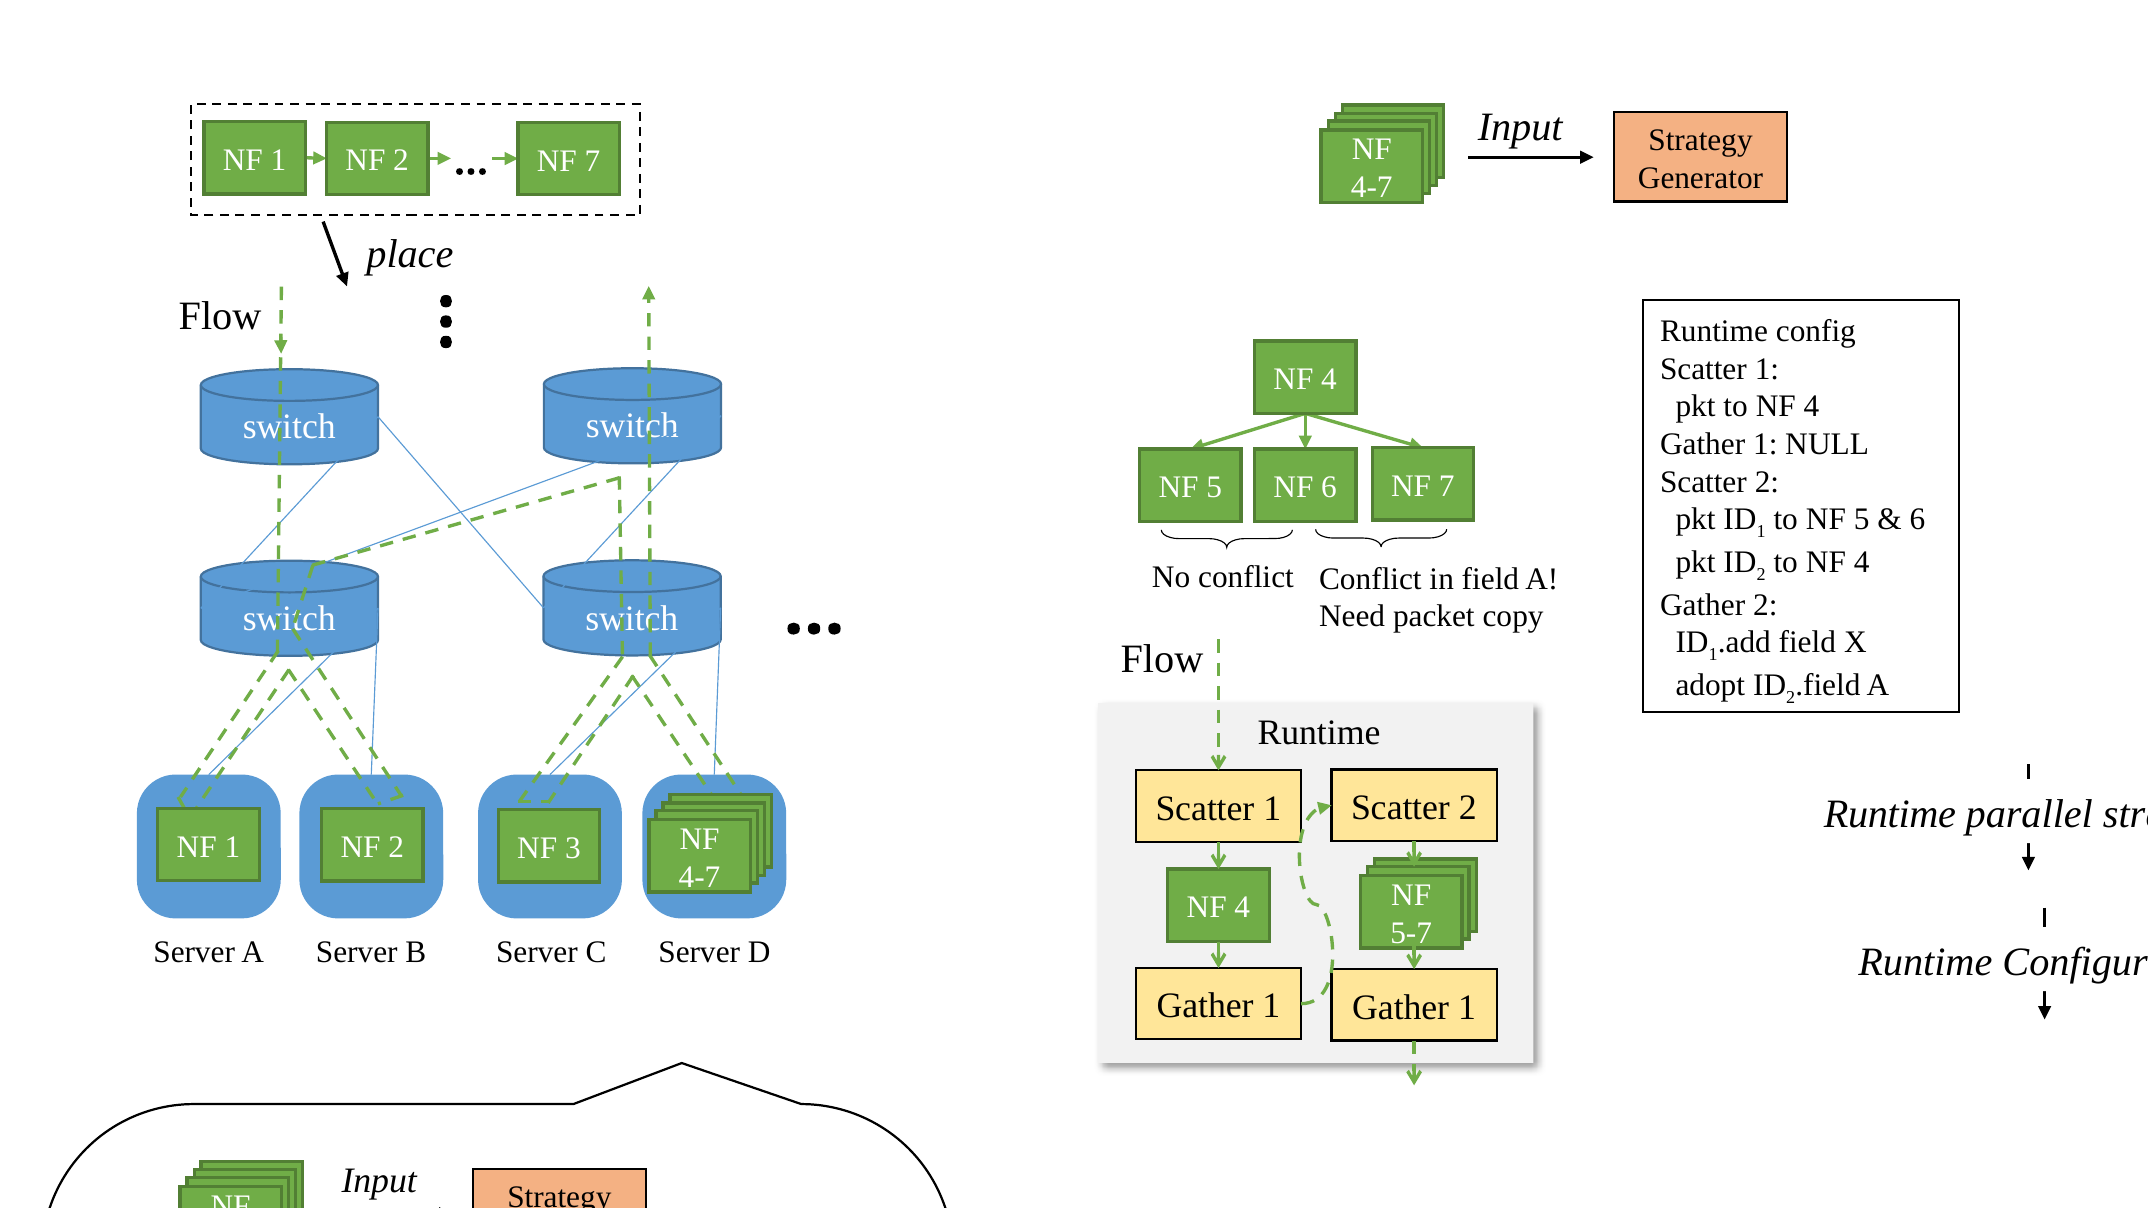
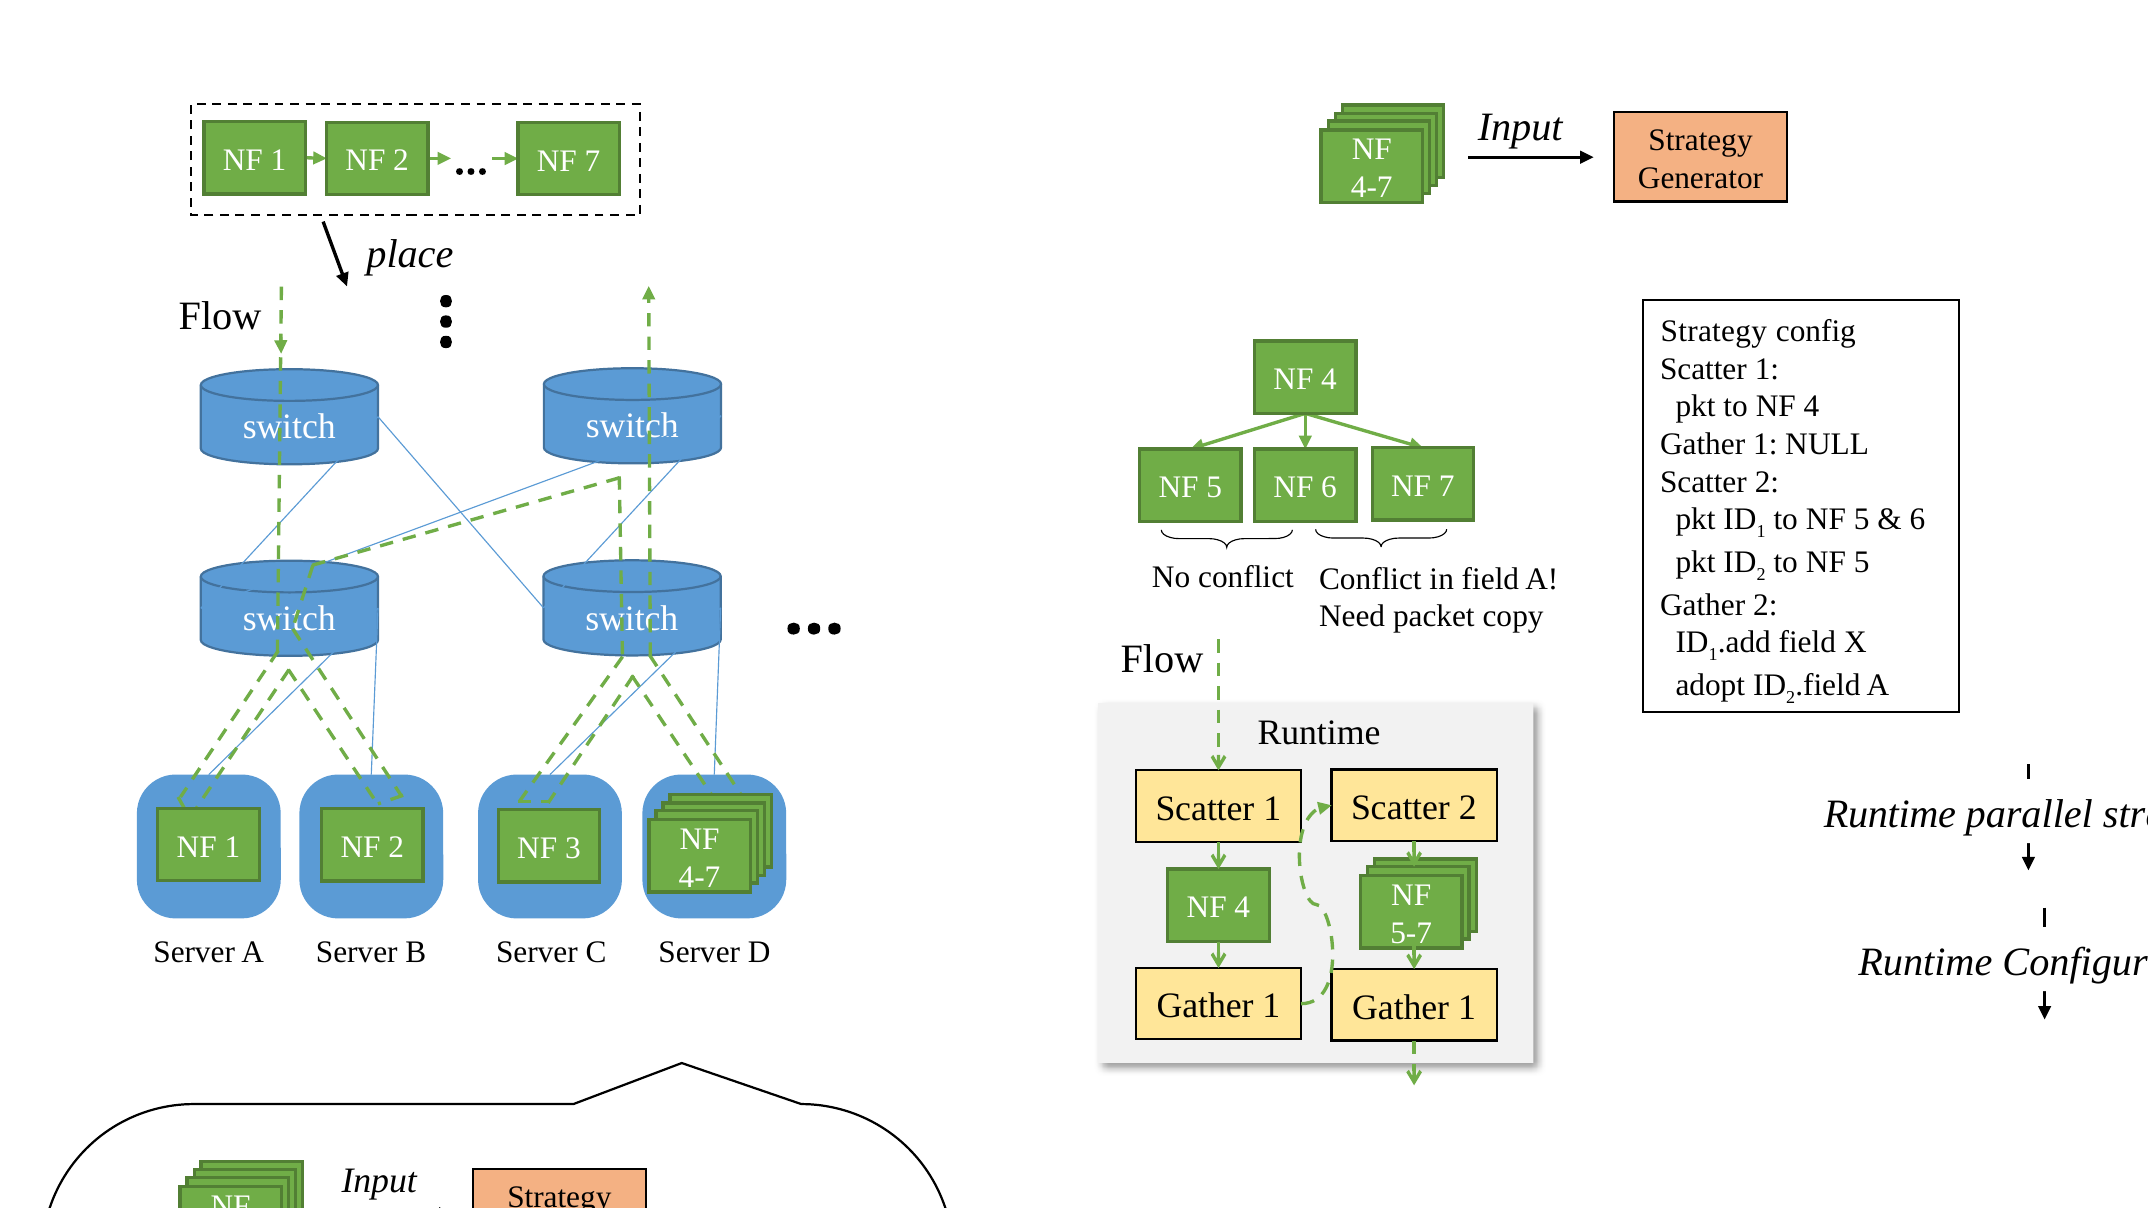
Runtime: Runtime -> Strategy (1714, 331)
2 to NF 4: 4 -> 5 (1862, 562)
